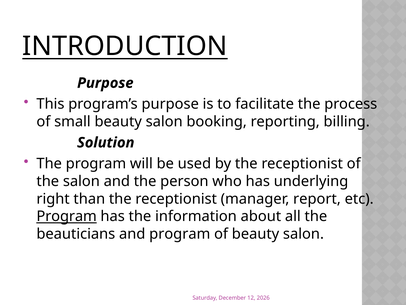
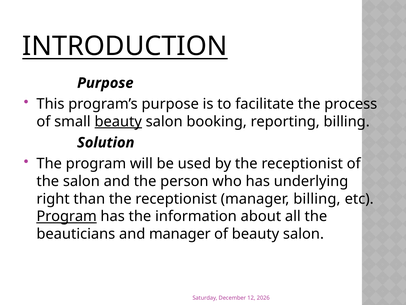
beauty underline: none -> present (118, 121)
manager report: report -> billing (317, 199)
and program: program -> manager (180, 234)
